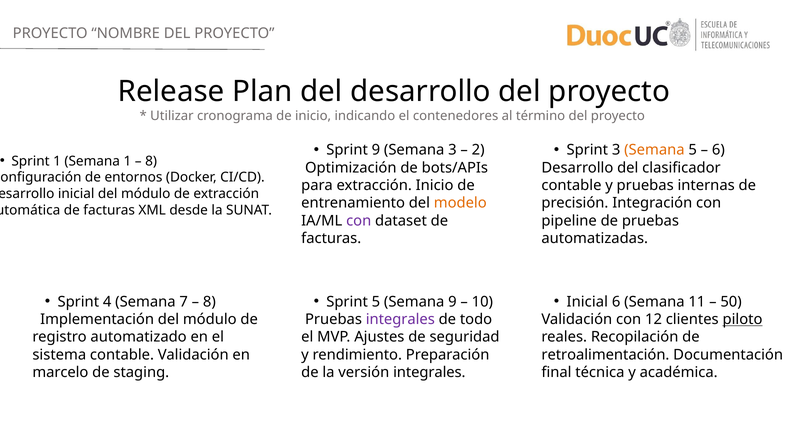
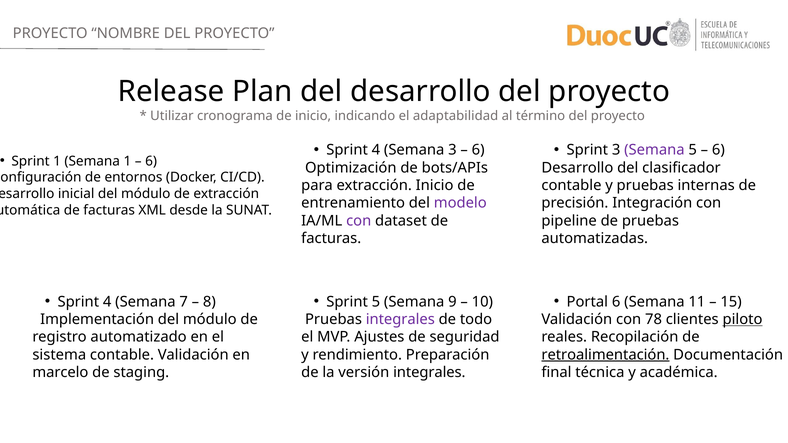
contenedores: contenedores -> adaptabilidad (456, 116)
9: 9 -> 4 (376, 150)
2: 2 -> 6 (478, 150)
Semana colour: orange -> purple (654, 150)
8: 8 -> 6 (151, 161)
modelo colour: orange -> purple (460, 203)
Inicial: Inicial -> Portal (587, 302)
50: 50 -> 15 (731, 302)
12: 12 -> 78 (654, 320)
retroalimentación underline: none -> present (605, 355)
